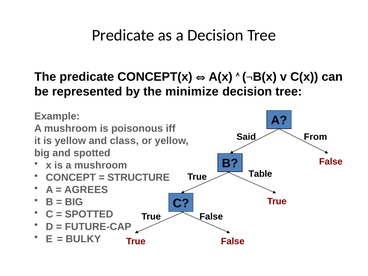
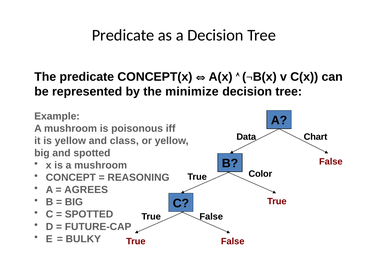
Said: Said -> Data (246, 137)
From: From -> Chart (316, 137)
Table: Table -> Color (260, 174)
STRUCTURE: STRUCTURE -> REASONING (138, 178)
